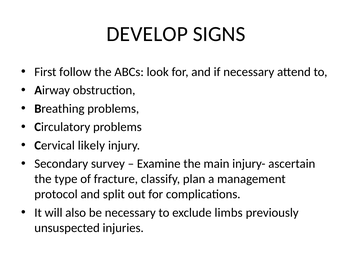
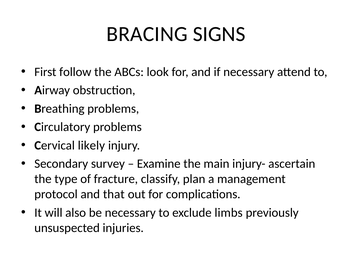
DEVELOP: DEVELOP -> BRACING (147, 34)
split: split -> that (114, 194)
